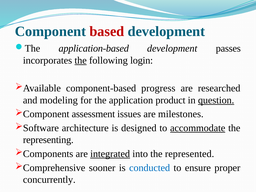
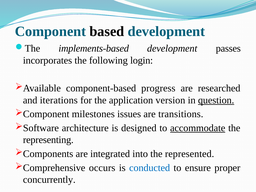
based colour: red -> black (107, 31)
application-based: application-based -> implements-based (94, 48)
the underline: present -> none (81, 60)
modeling: modeling -> iterations (59, 100)
product: product -> version (170, 100)
assessment: assessment -> milestones (93, 114)
milestones: milestones -> transitions (181, 114)
integrated underline: present -> none (110, 154)
sooner: sooner -> occurs (102, 168)
